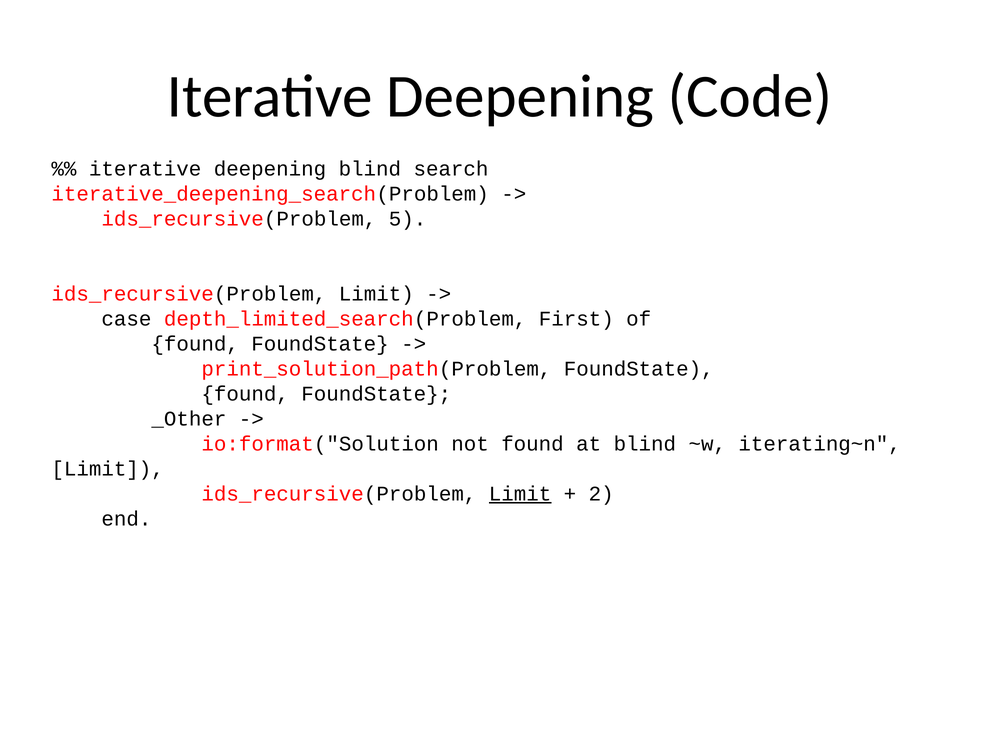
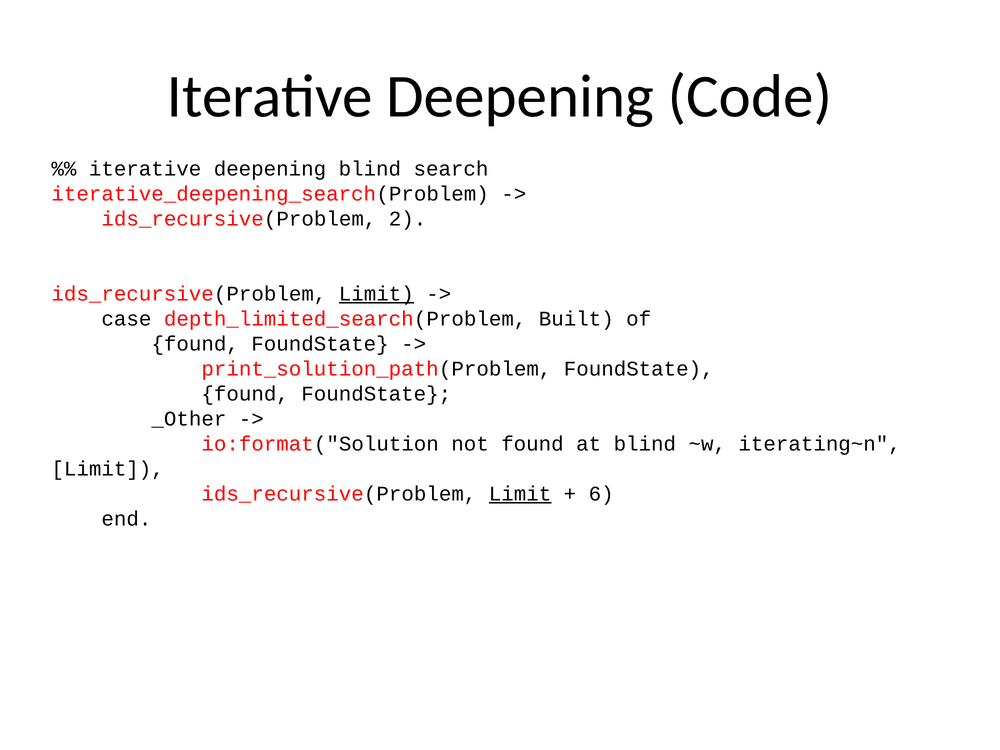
5: 5 -> 2 (408, 219)
Limit underline: none -> present (376, 294)
First: First -> Built (576, 319)
2: 2 -> 6 (601, 494)
